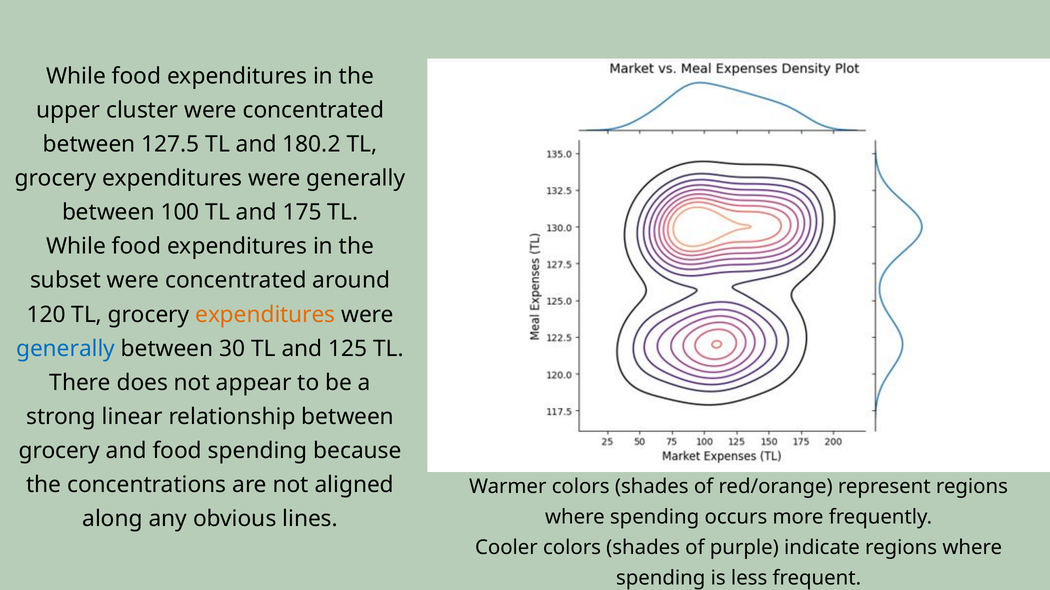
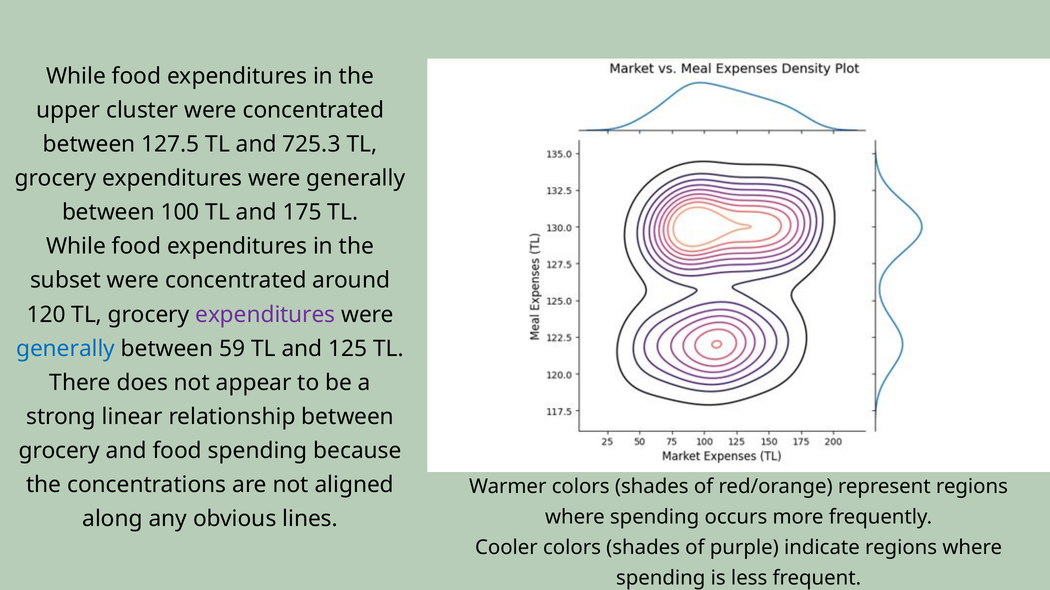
180.2: 180.2 -> 725.3 (312, 144)
expenditures colour: orange -> purple (265, 315)
30: 30 -> 59 (232, 349)
